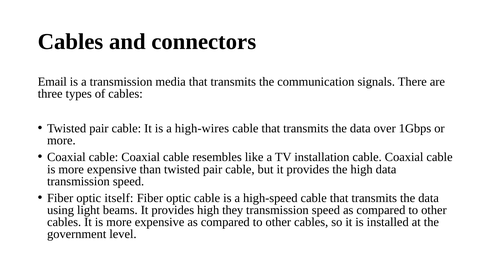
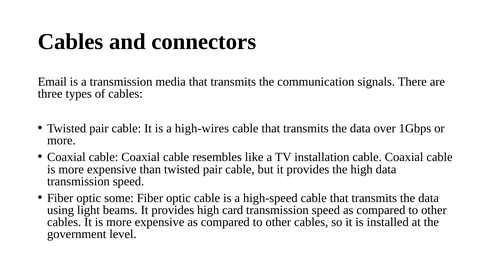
itself: itself -> some (119, 198)
they: they -> card (233, 210)
